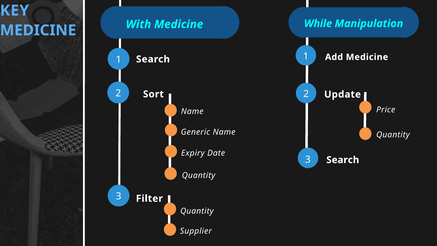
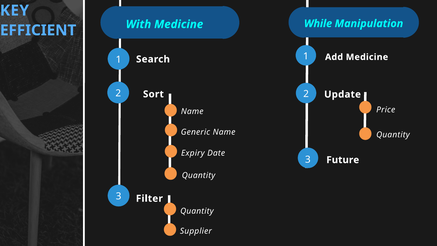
MEDICINE: MEDICINE -> EFFICIENT (38, 30)
Search: Search -> Future (343, 160)
